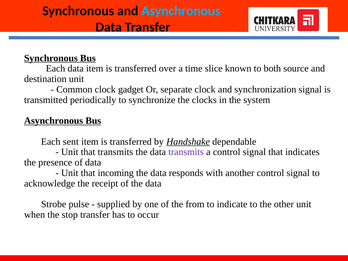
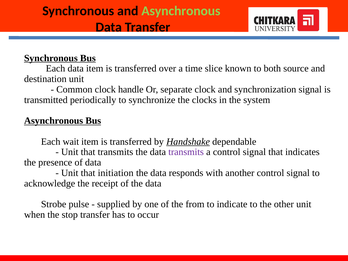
Asynchronous colour: light blue -> light green (181, 11)
gadget: gadget -> handle (131, 89)
sent: sent -> wait (71, 142)
incoming: incoming -> initiation (116, 173)
